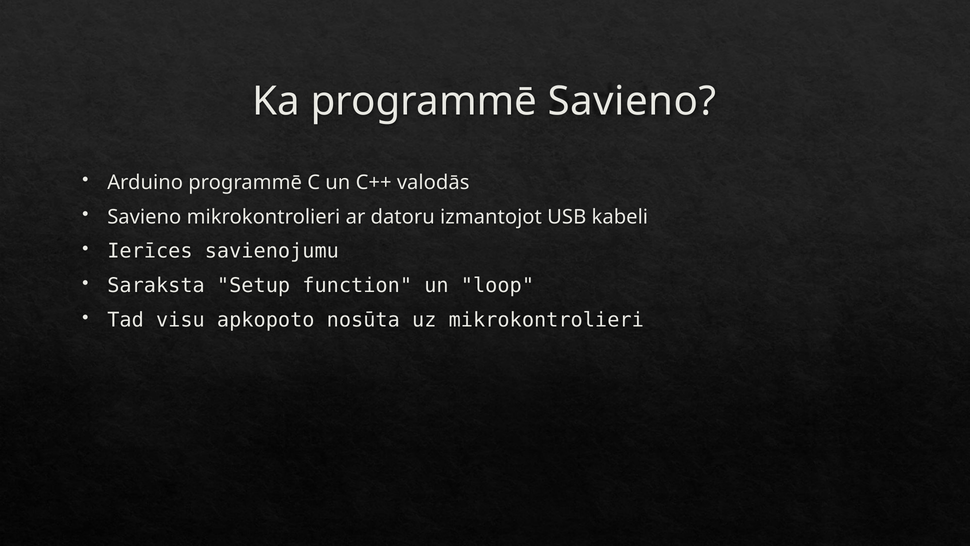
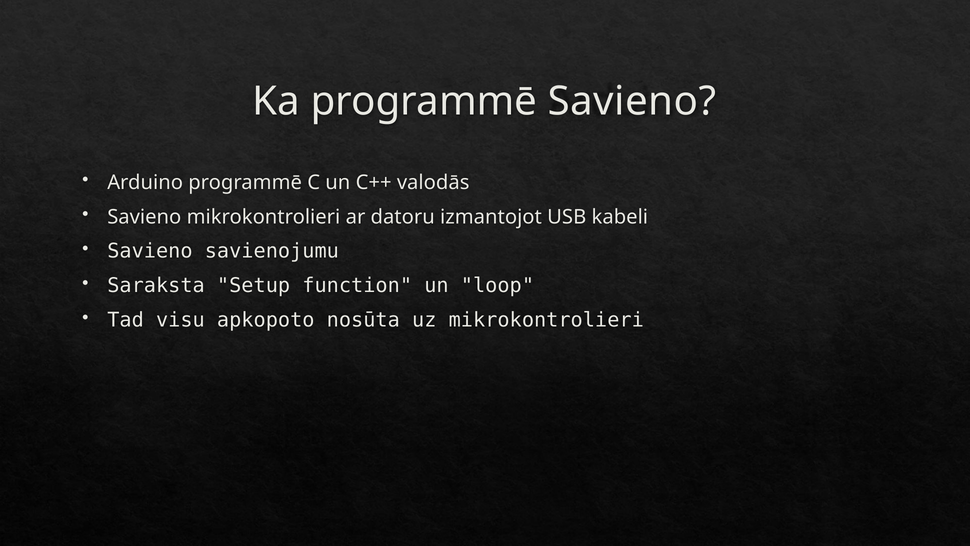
Ierīces: Ierīces -> Savieno (150, 251)
